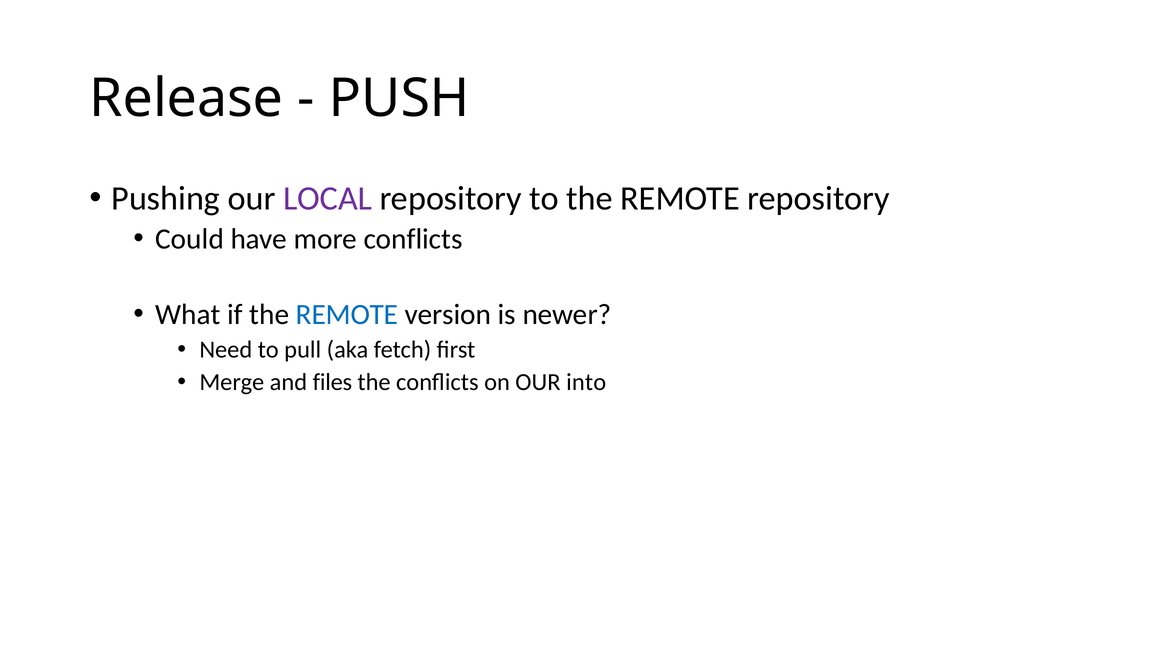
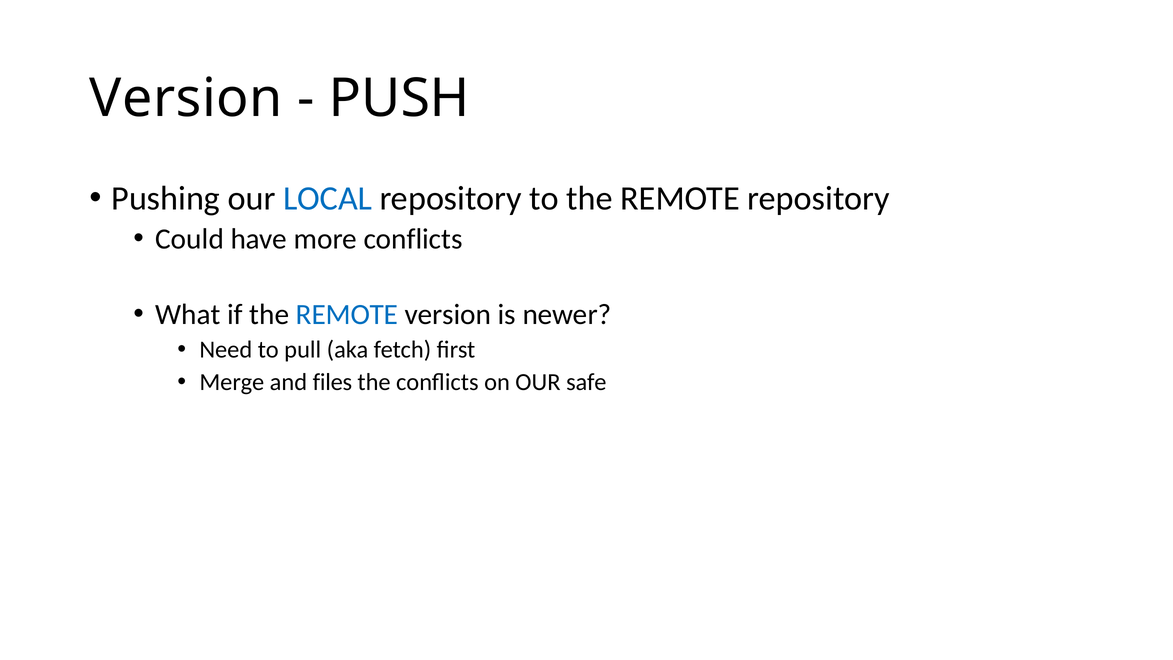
Release: Release -> Version (186, 99)
LOCAL colour: purple -> blue (328, 198)
into: into -> safe (586, 382)
